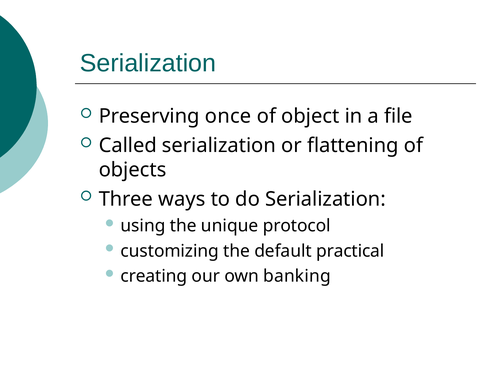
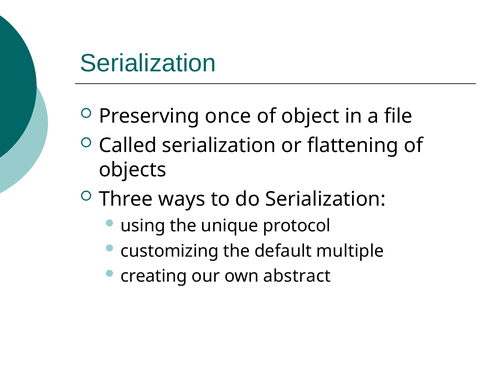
practical: practical -> multiple (350, 251)
banking: banking -> abstract (297, 276)
